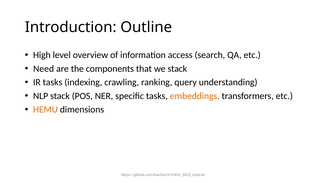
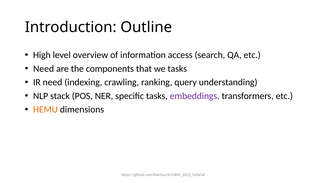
we stack: stack -> tasks (177, 69)
IR tasks: tasks -> need (53, 82)
embeddings colour: orange -> purple (195, 96)
